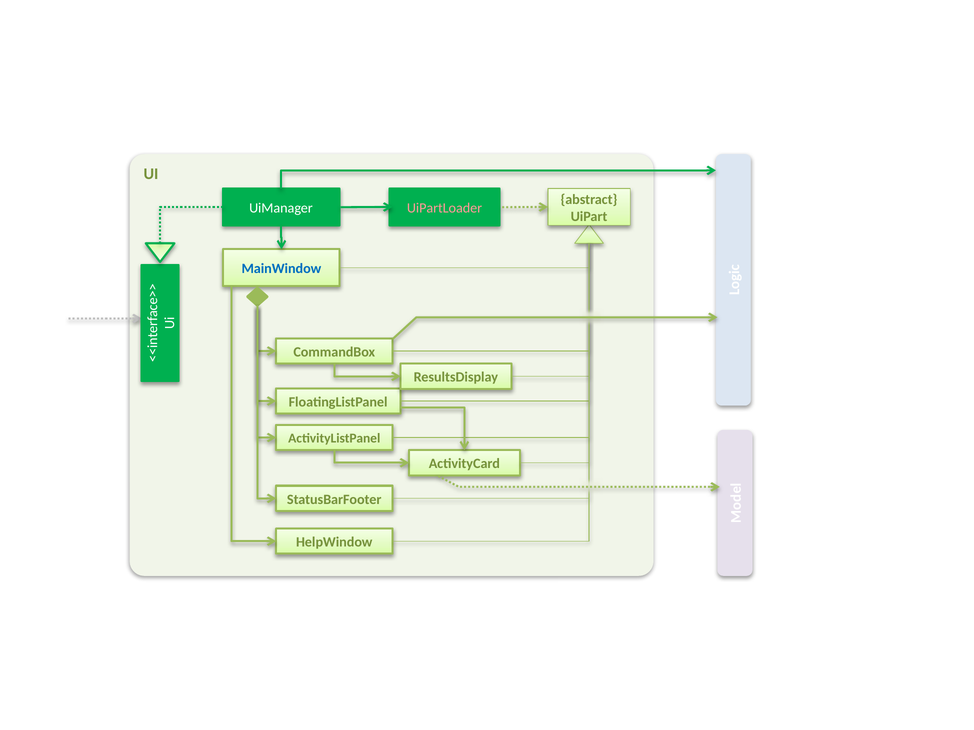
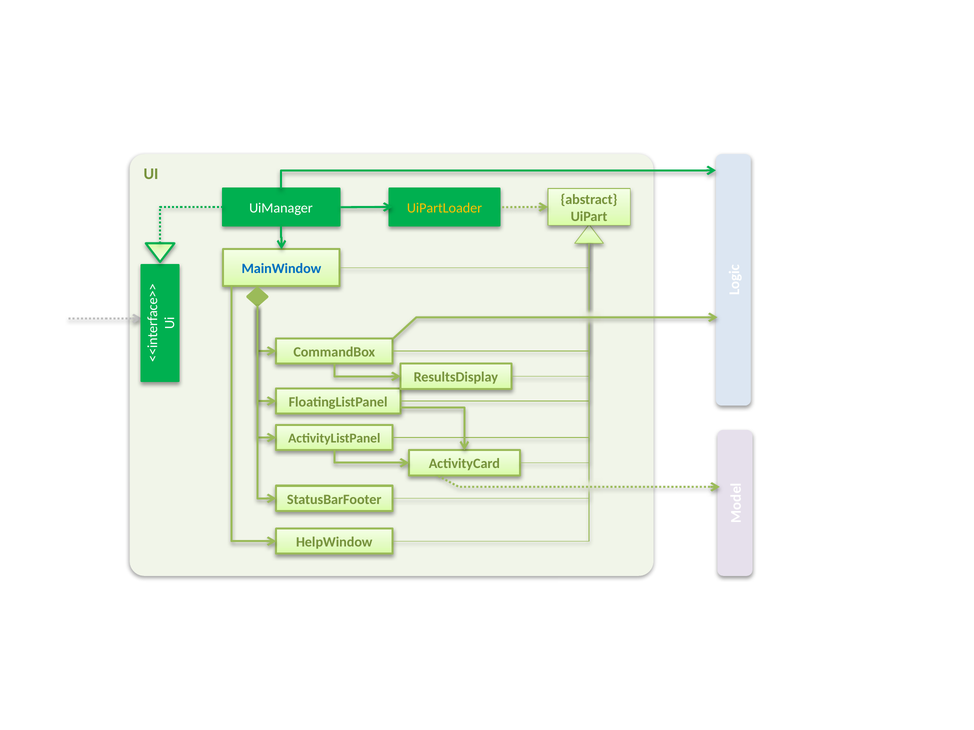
UiPartLoader colour: pink -> yellow (445, 208)
